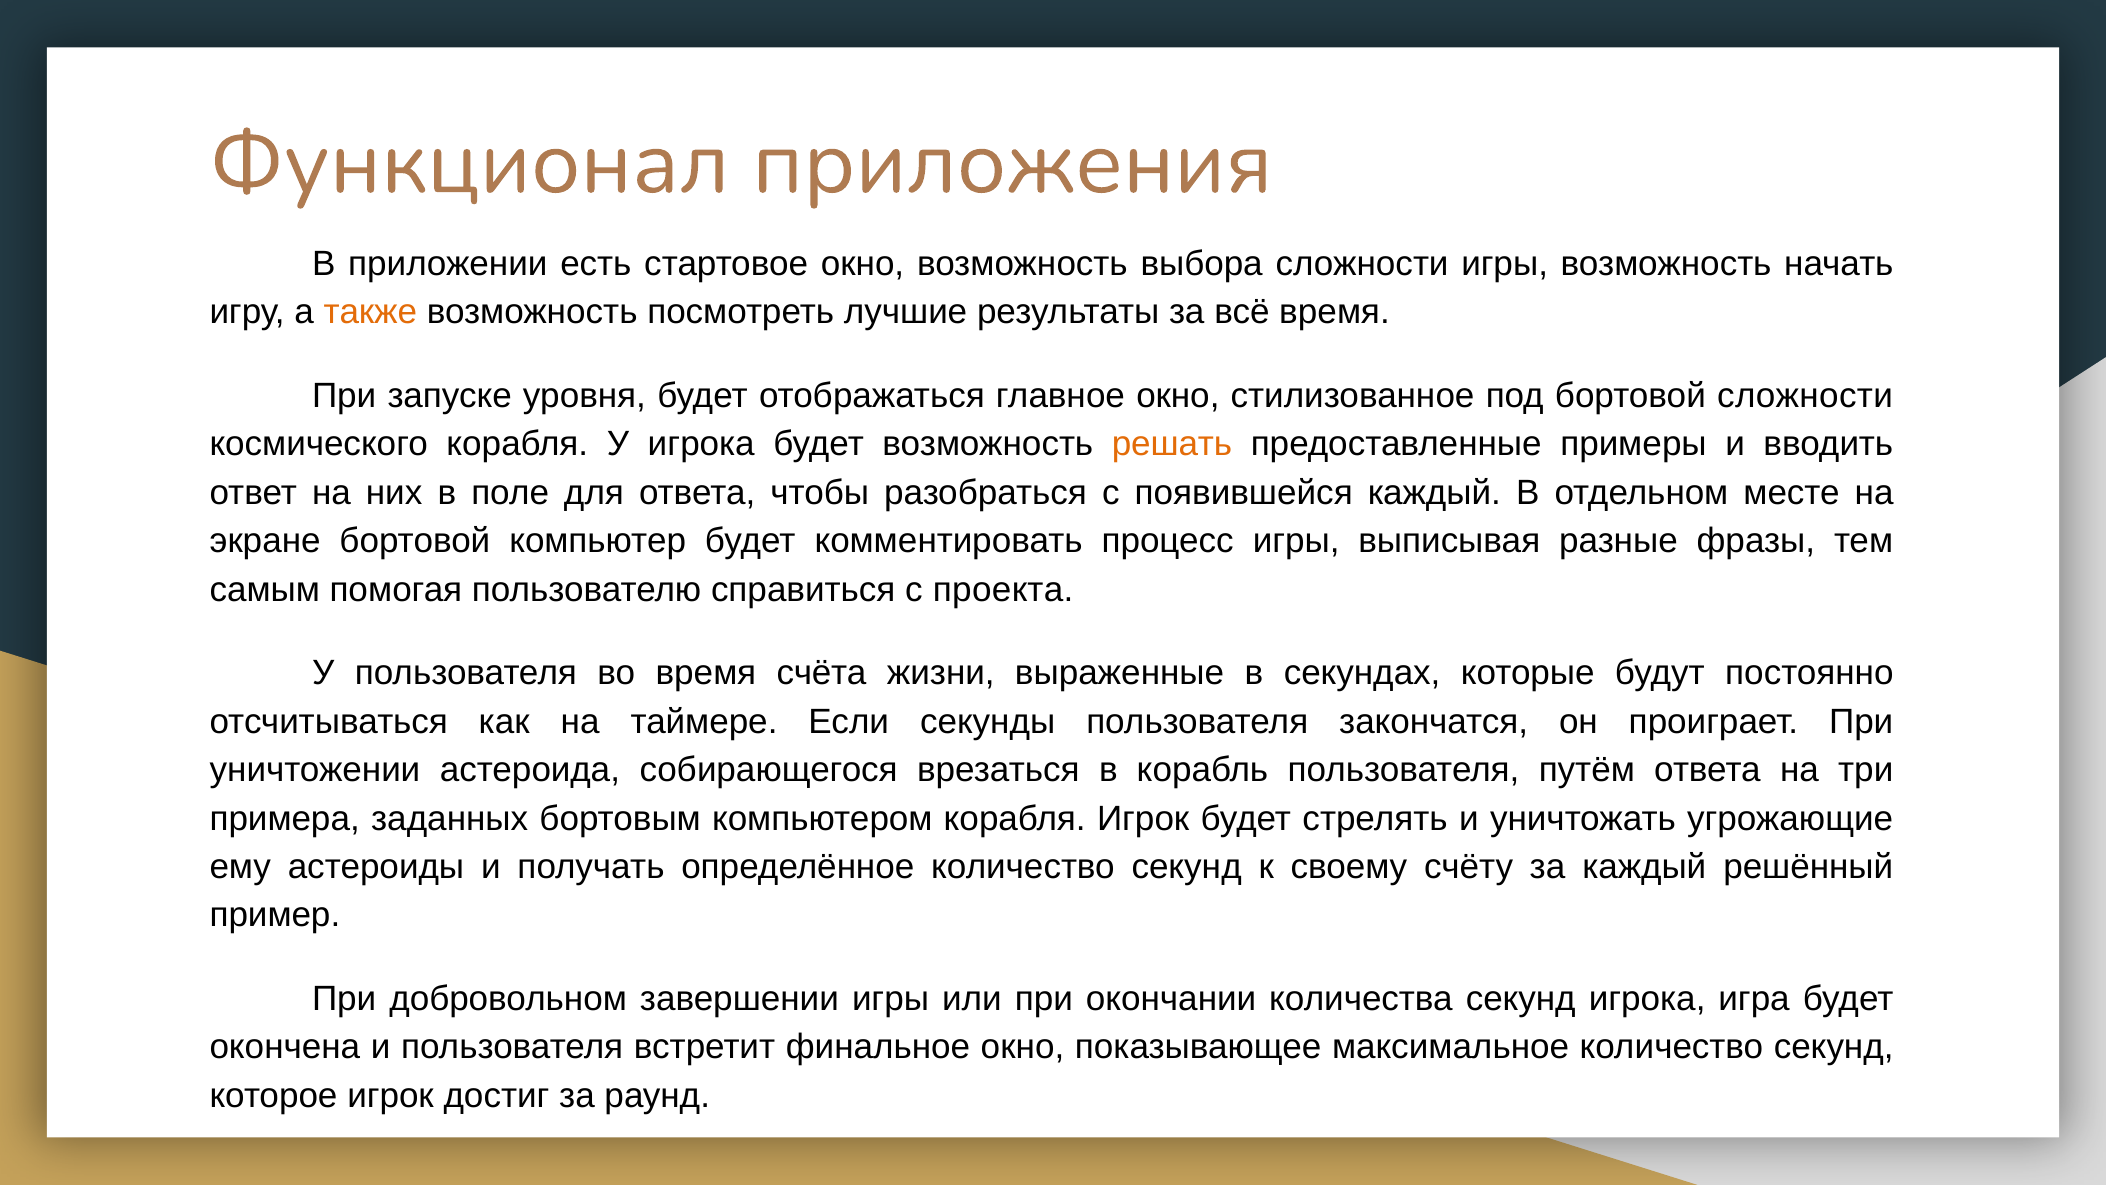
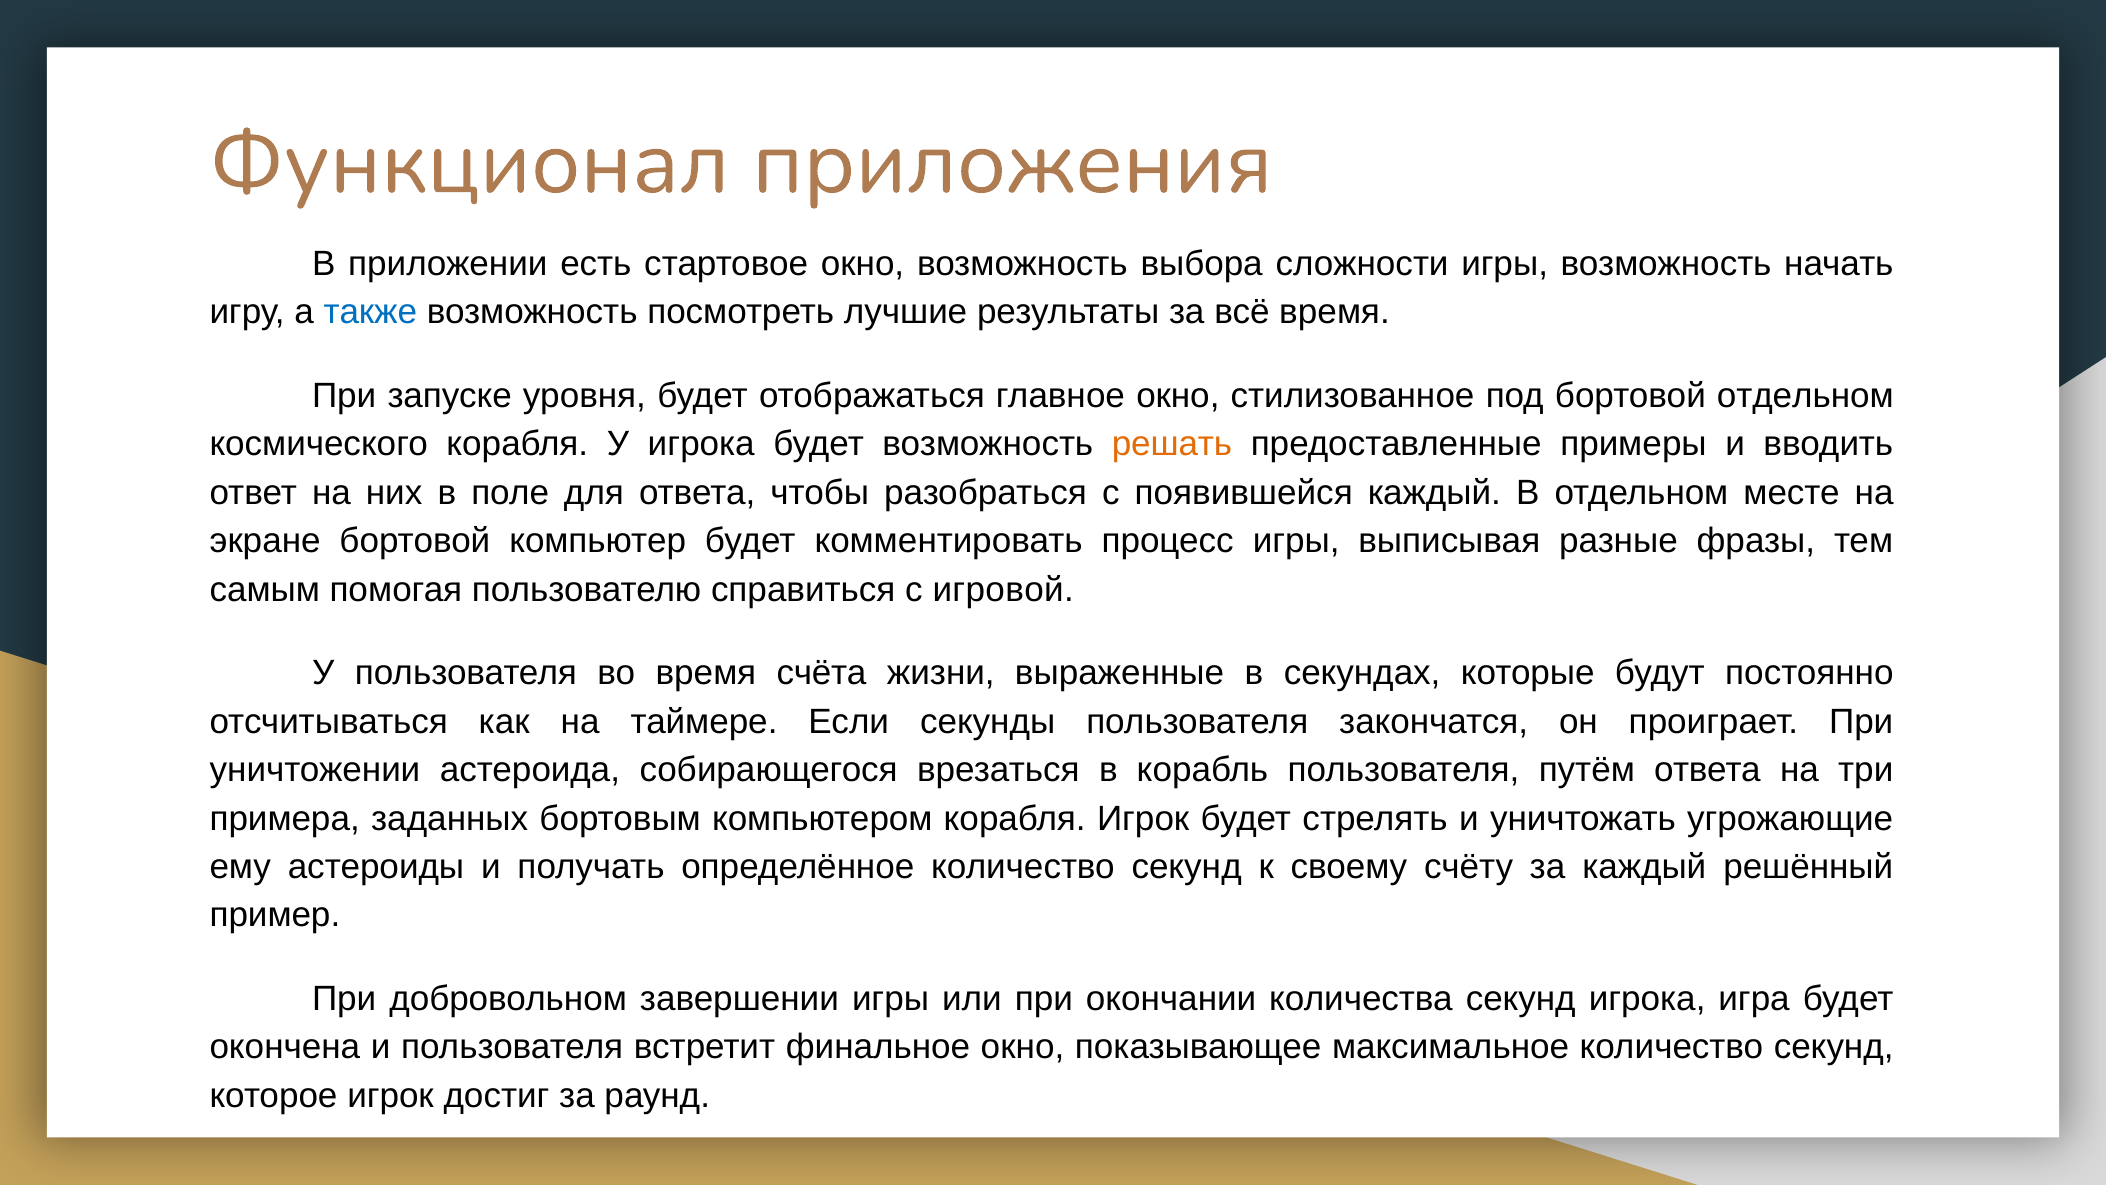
также colour: orange -> blue (370, 312)
бортовой сложности: сложности -> отдельном (1805, 396)
проекта: проекта -> игровой (1003, 589)
